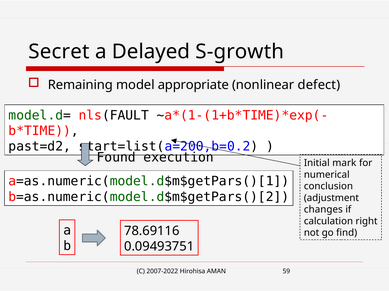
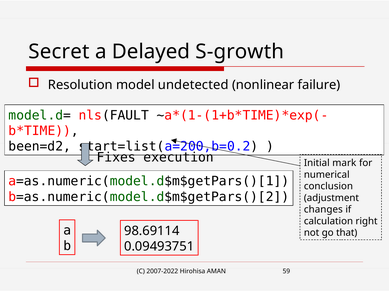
Remaining: Remaining -> Resolution (80, 85)
appropriate: appropriate -> undetected (193, 85)
defect: defect -> failure (319, 85)
past=d2: past=d2 -> been=d2 (40, 147)
Found: Found -> Fixes (116, 158)
78.69116: 78.69116 -> 98.69114 (152, 232)
find: find -> that (347, 233)
